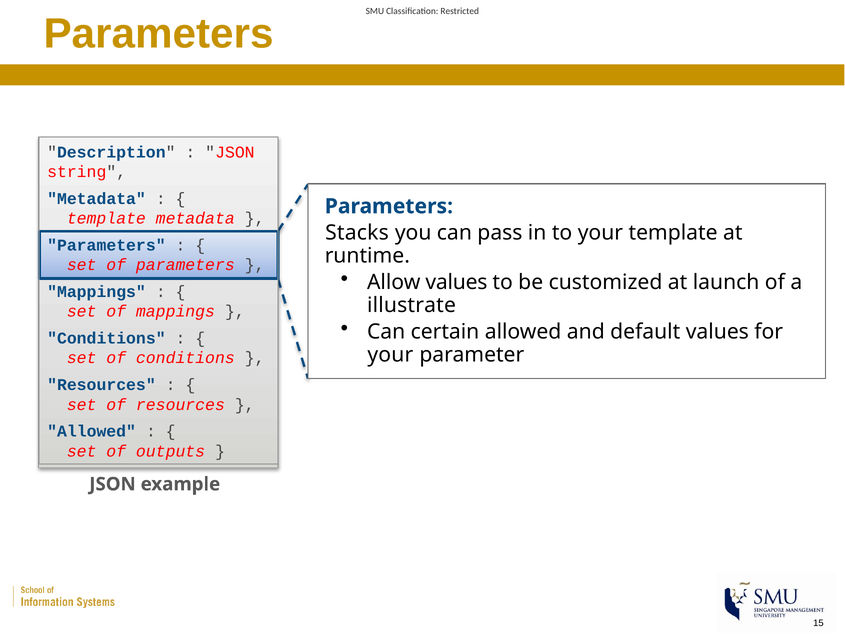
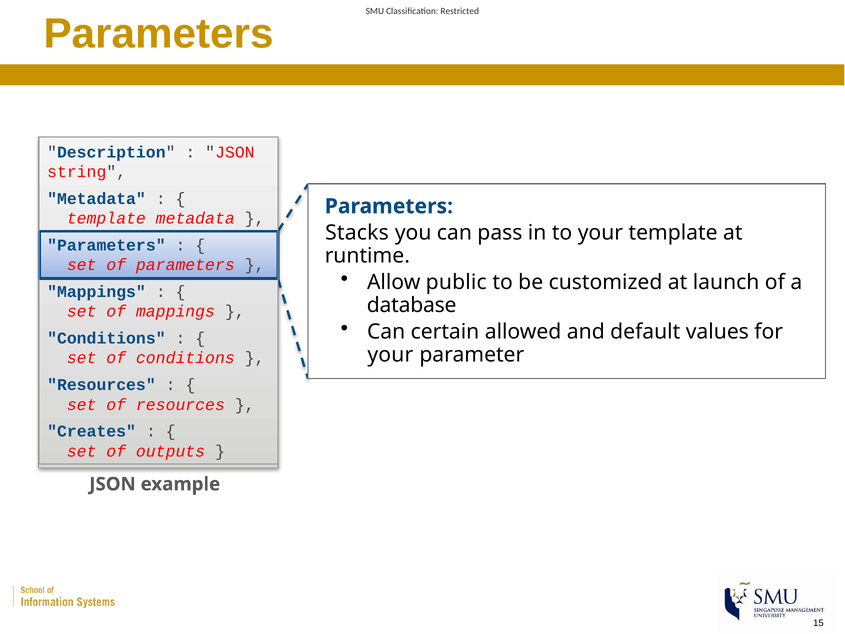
Allow values: values -> public (456, 282)
illustrate: illustrate -> database (412, 305)
Allowed: Allowed -> Creates (92, 431)
